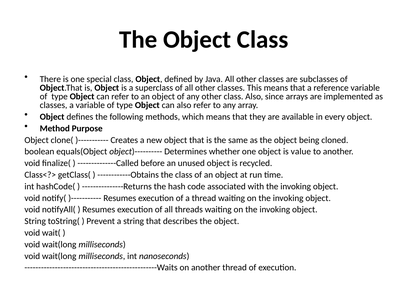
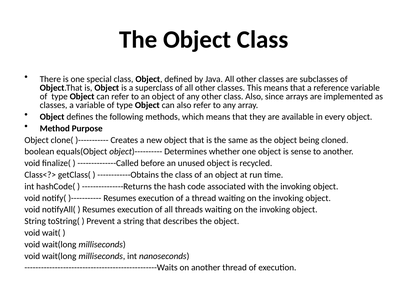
value: value -> sense (301, 152)
